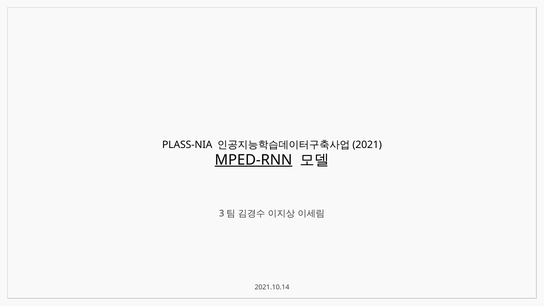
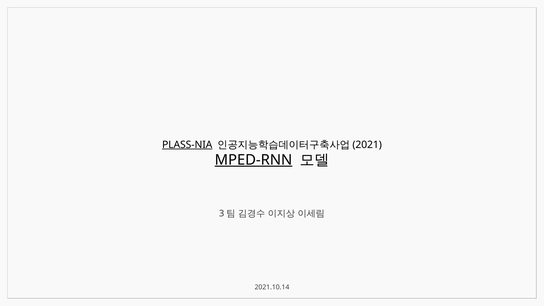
PLASS-NIA underline: none -> present (187, 145)
